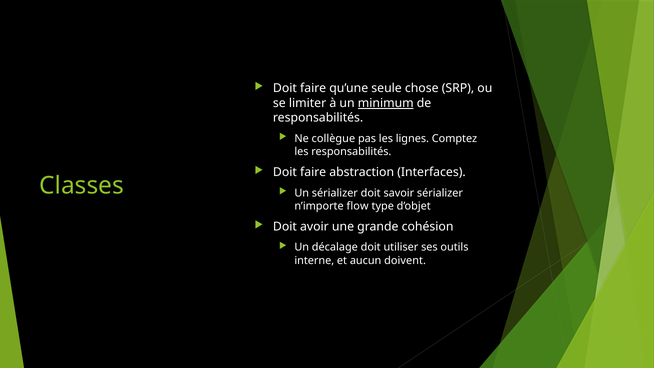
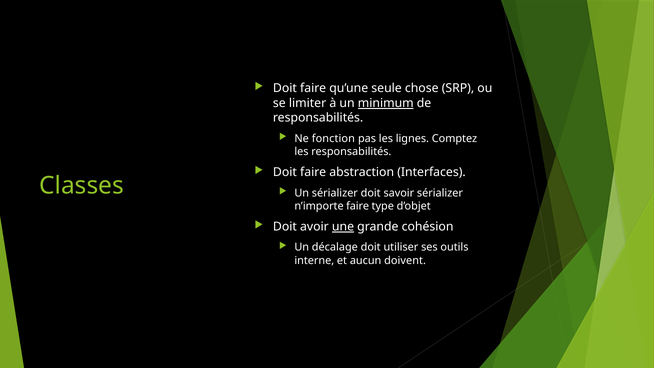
collègue: collègue -> fonction (333, 138)
n’importe flow: flow -> faire (358, 206)
une underline: none -> present (343, 227)
